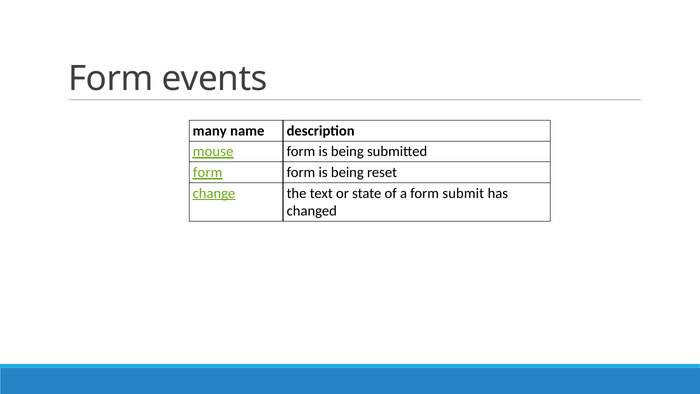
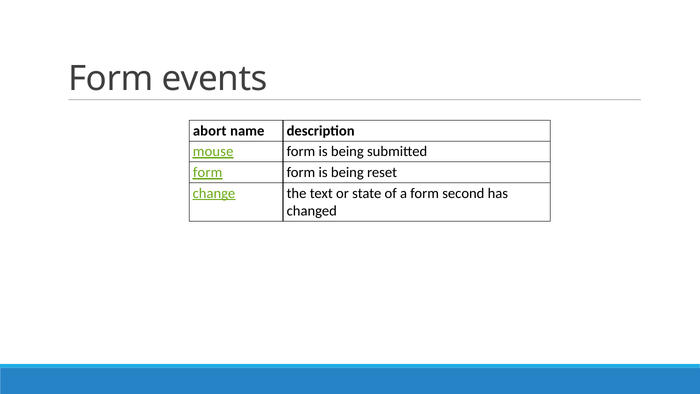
many: many -> abort (210, 131)
submit: submit -> second (463, 193)
